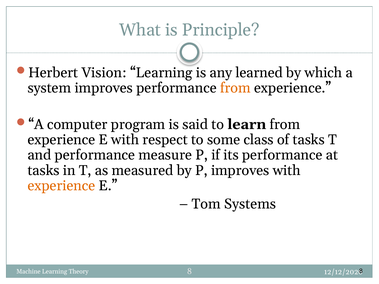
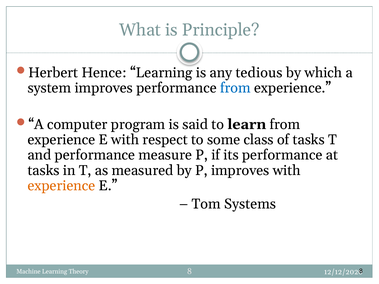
Vision: Vision -> Hence (104, 73)
learned: learned -> tedious (259, 73)
from colour: orange -> blue (235, 88)
